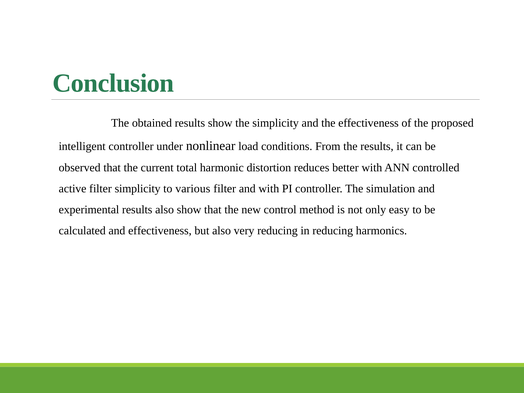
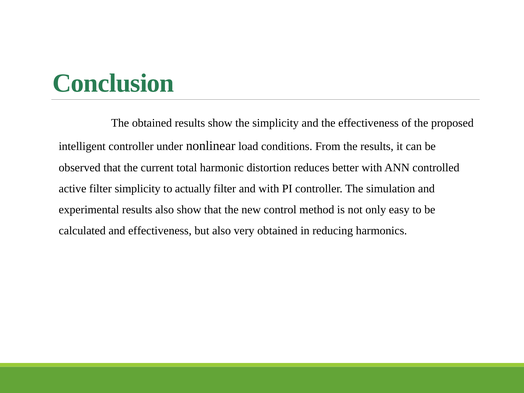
various: various -> actually (193, 189)
very reducing: reducing -> obtained (277, 230)
